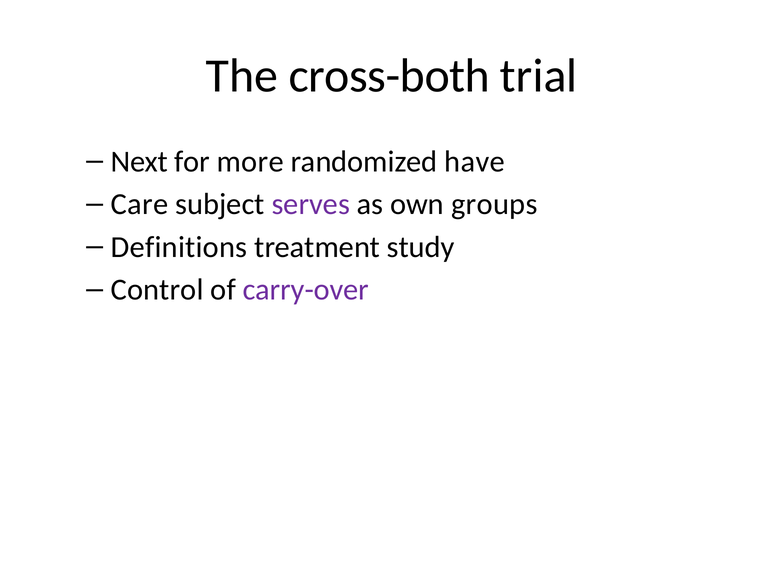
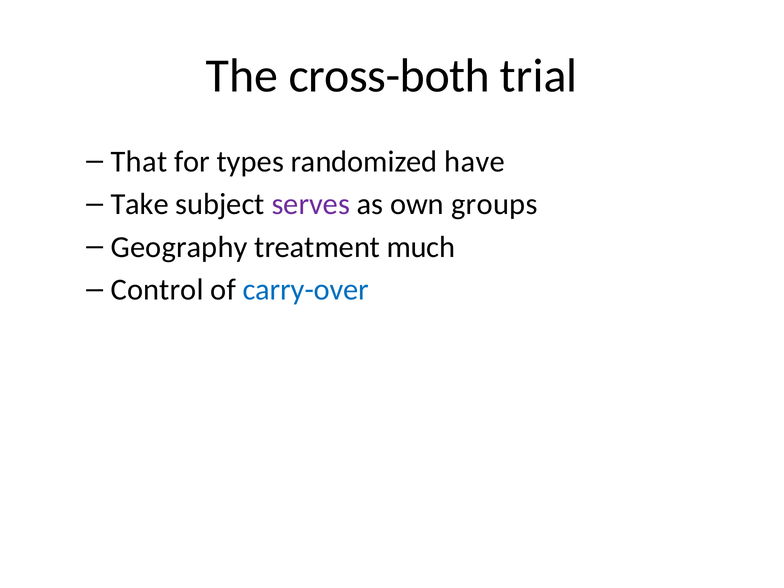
Next: Next -> That (139, 162)
more: more -> types (250, 162)
Care: Care -> Take (140, 204)
Definitions: Definitions -> Geography (179, 247)
study: study -> much (421, 247)
carry-over colour: purple -> blue (306, 290)
